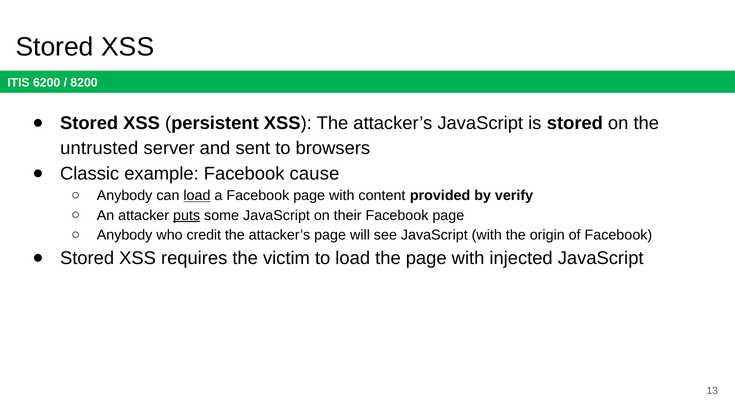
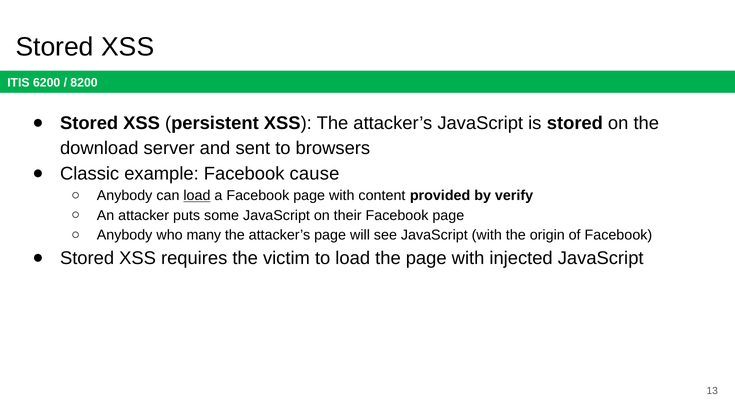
untrusted: untrusted -> download (99, 149)
puts underline: present -> none (187, 216)
credit: credit -> many (204, 235)
